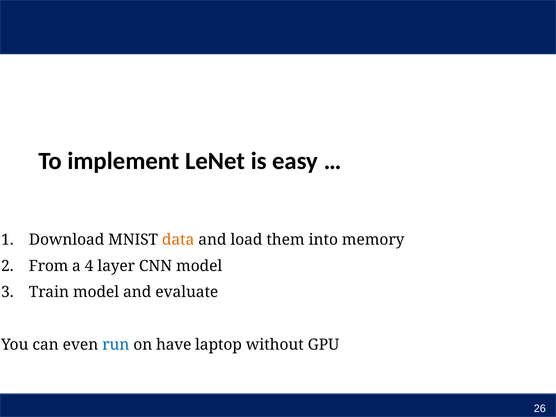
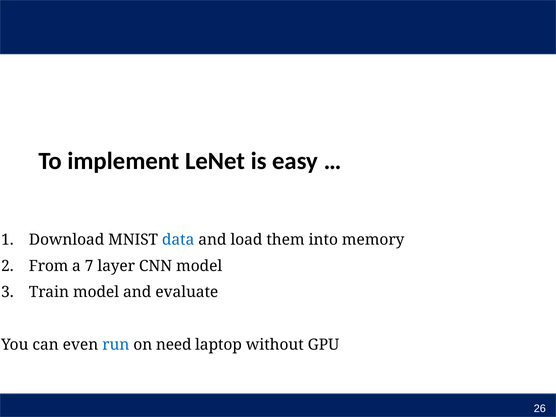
data colour: orange -> blue (178, 240)
4: 4 -> 7 (89, 266)
have: have -> need (174, 345)
